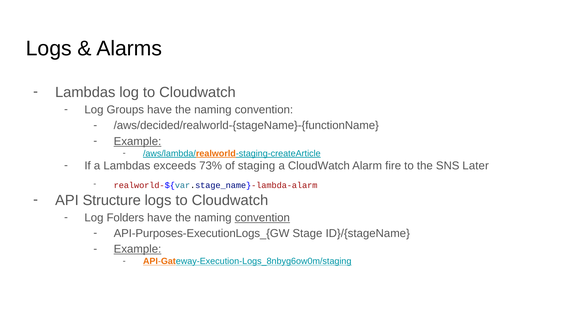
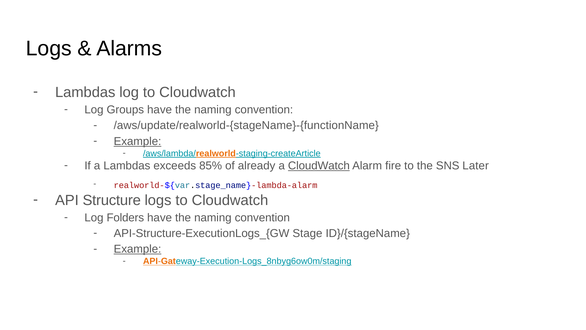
/aws/decided/realworld-{stageName}-{functionName: /aws/decided/realworld-{stageName}-{functionName -> /aws/update/realworld-{stageName}-{functionName (246, 125)
73%: 73% -> 85% (211, 166)
staging: staging -> already (257, 166)
CloudWatch underline: none -> present (319, 166)
convention underline: present -> none (262, 217)
API-Purposes-ExecutionLogs_{GW: API-Purposes-ExecutionLogs_{GW -> API-Structure-ExecutionLogs_{GW (202, 233)
